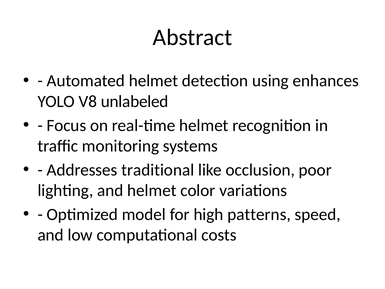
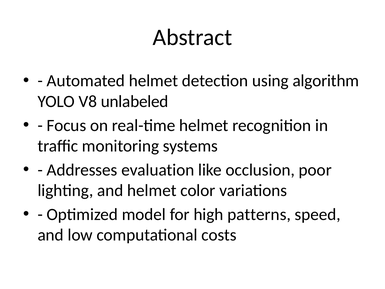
enhances: enhances -> algorithm (326, 81)
traditional: traditional -> evaluation (158, 170)
